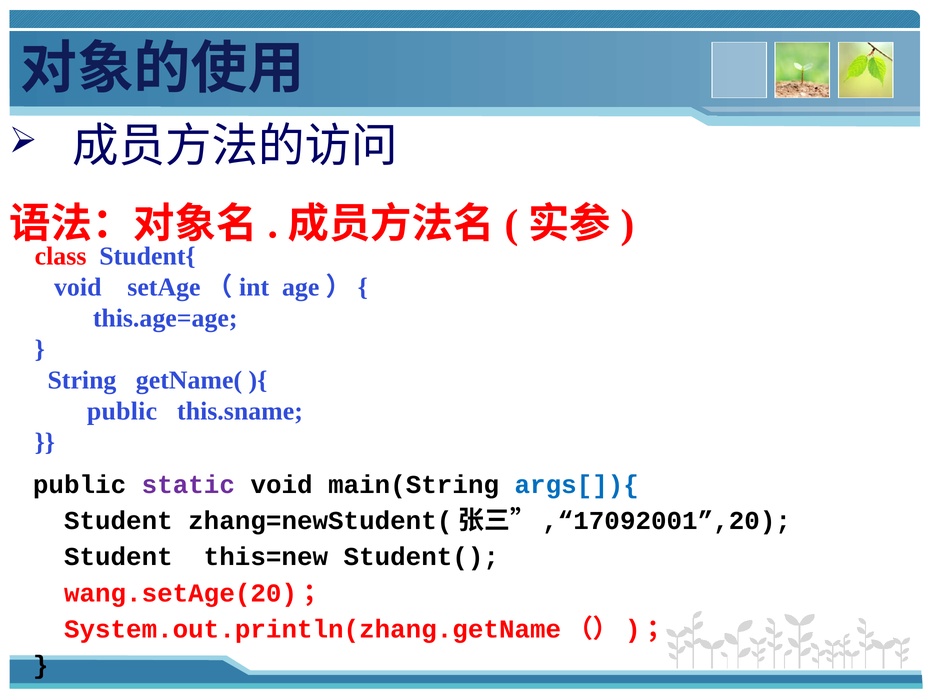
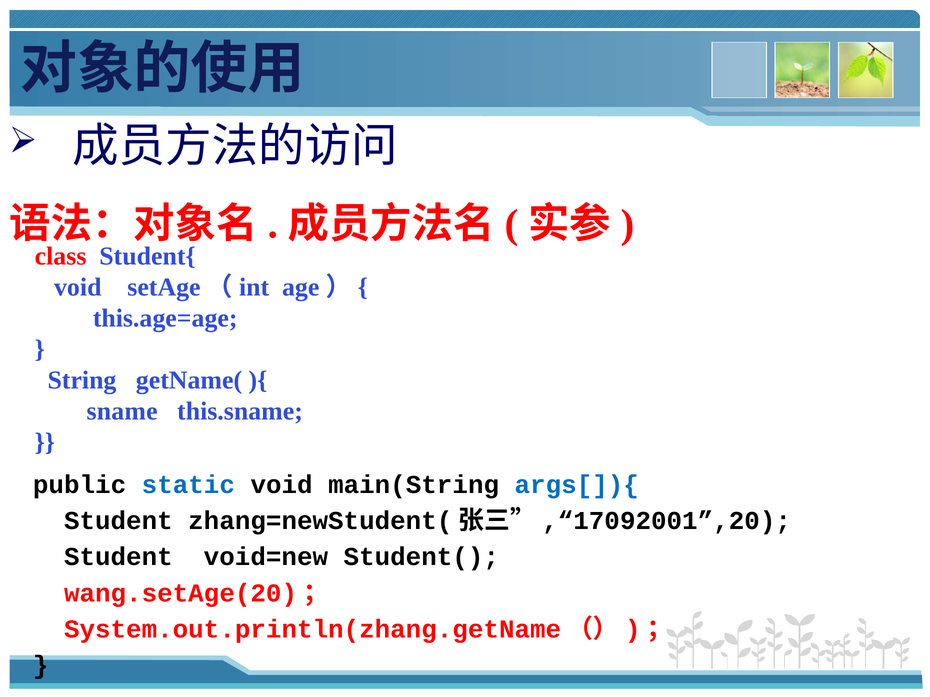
public: public -> sname (122, 412)
static colour: purple -> blue (188, 485)
this=new: this=new -> void=new (266, 557)
